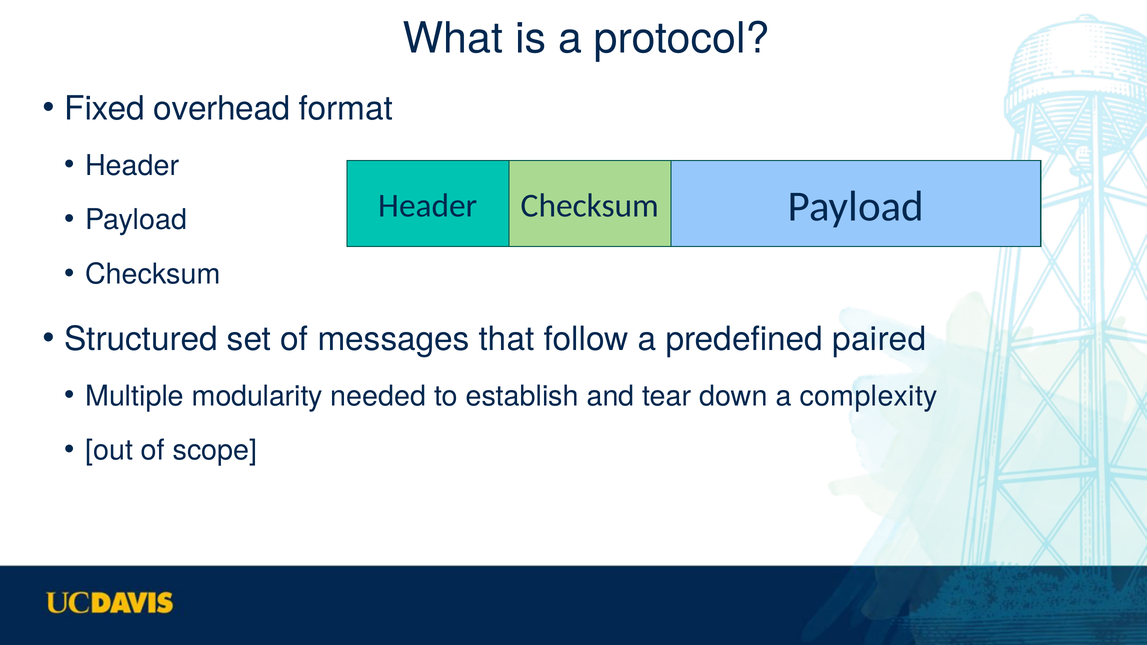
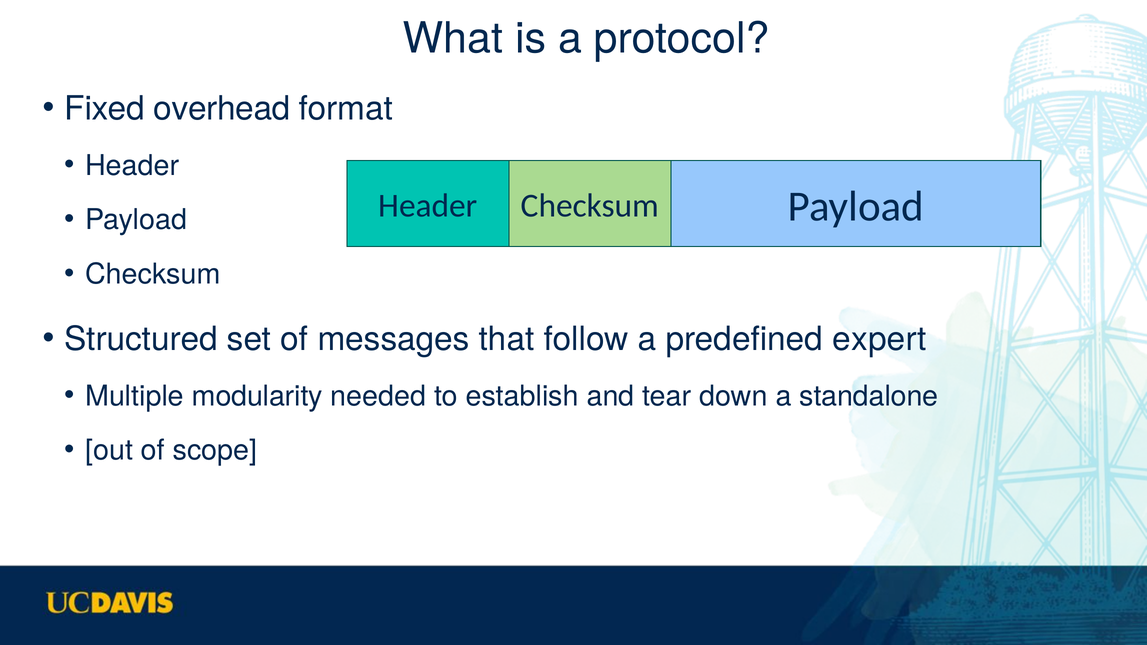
paired: paired -> expert (879, 339)
complexity: complexity -> standalone (869, 396)
